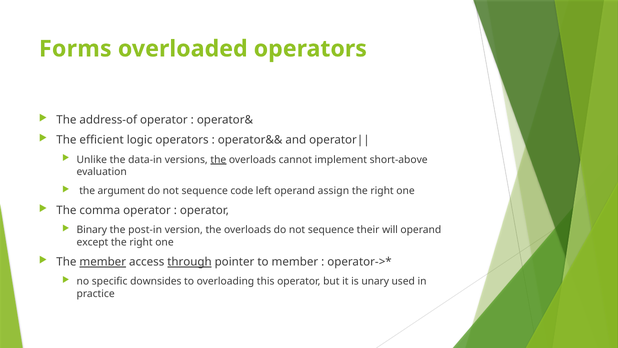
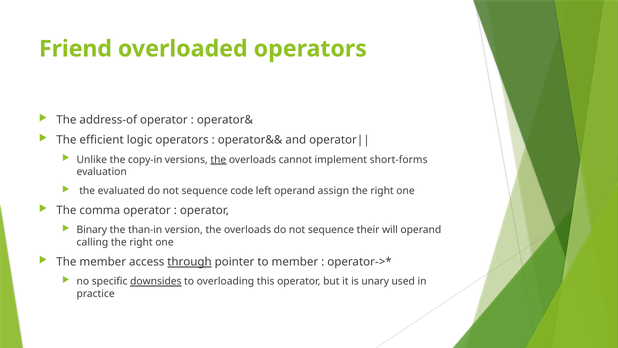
Forms: Forms -> Friend (75, 49)
data-in: data-in -> copy-in (145, 159)
short-above: short-above -> short-forms (399, 159)
argument: argument -> evaluated (121, 191)
post-in: post-in -> than-in (145, 230)
except: except -> calling (92, 242)
member underline: present -> none (103, 262)
downsides underline: none -> present (156, 281)
